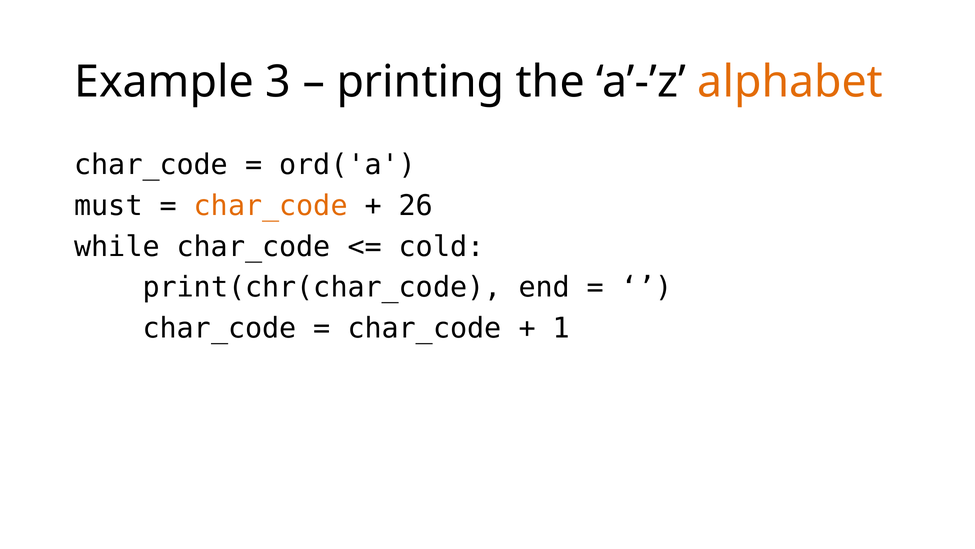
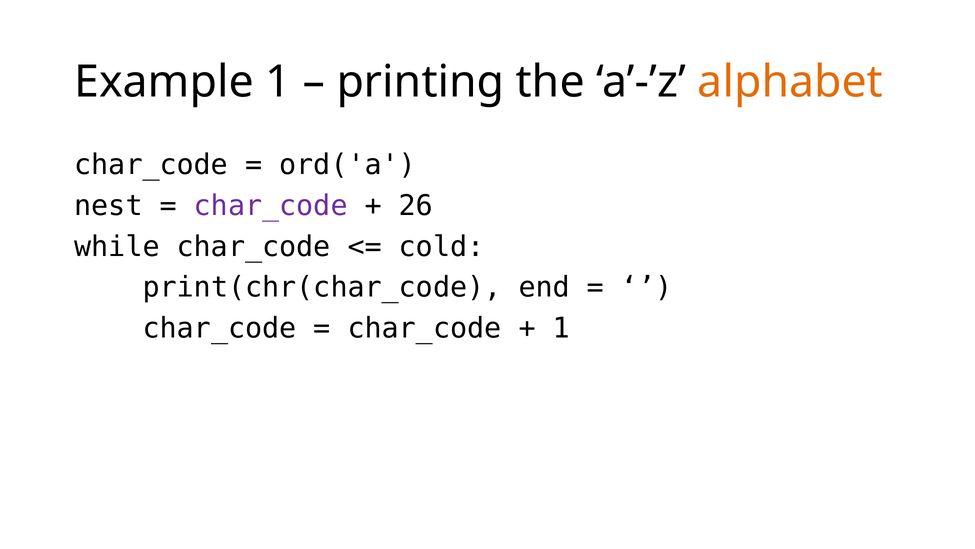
Example 3: 3 -> 1 (278, 82)
must: must -> nest (109, 206)
char_code colour: orange -> purple (271, 206)
